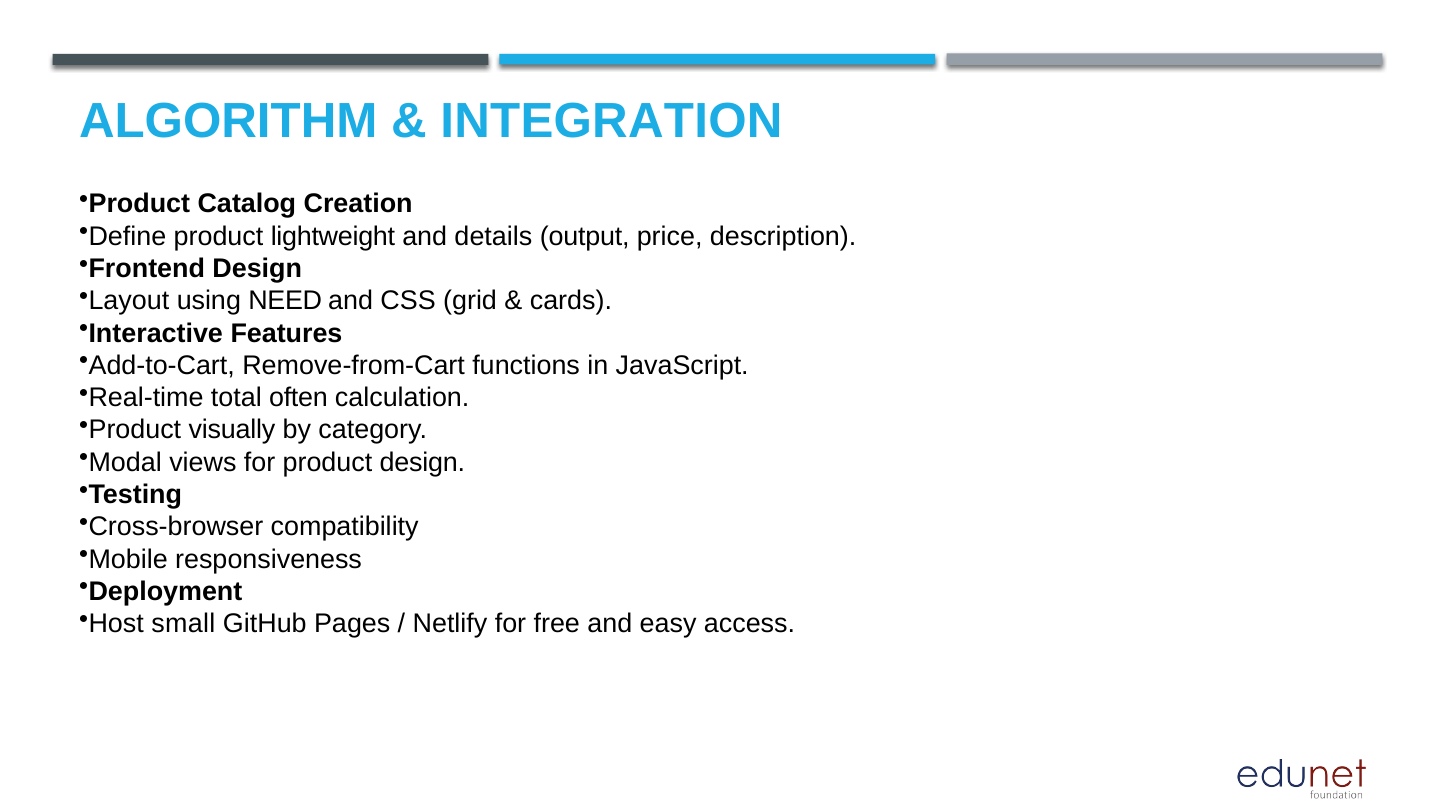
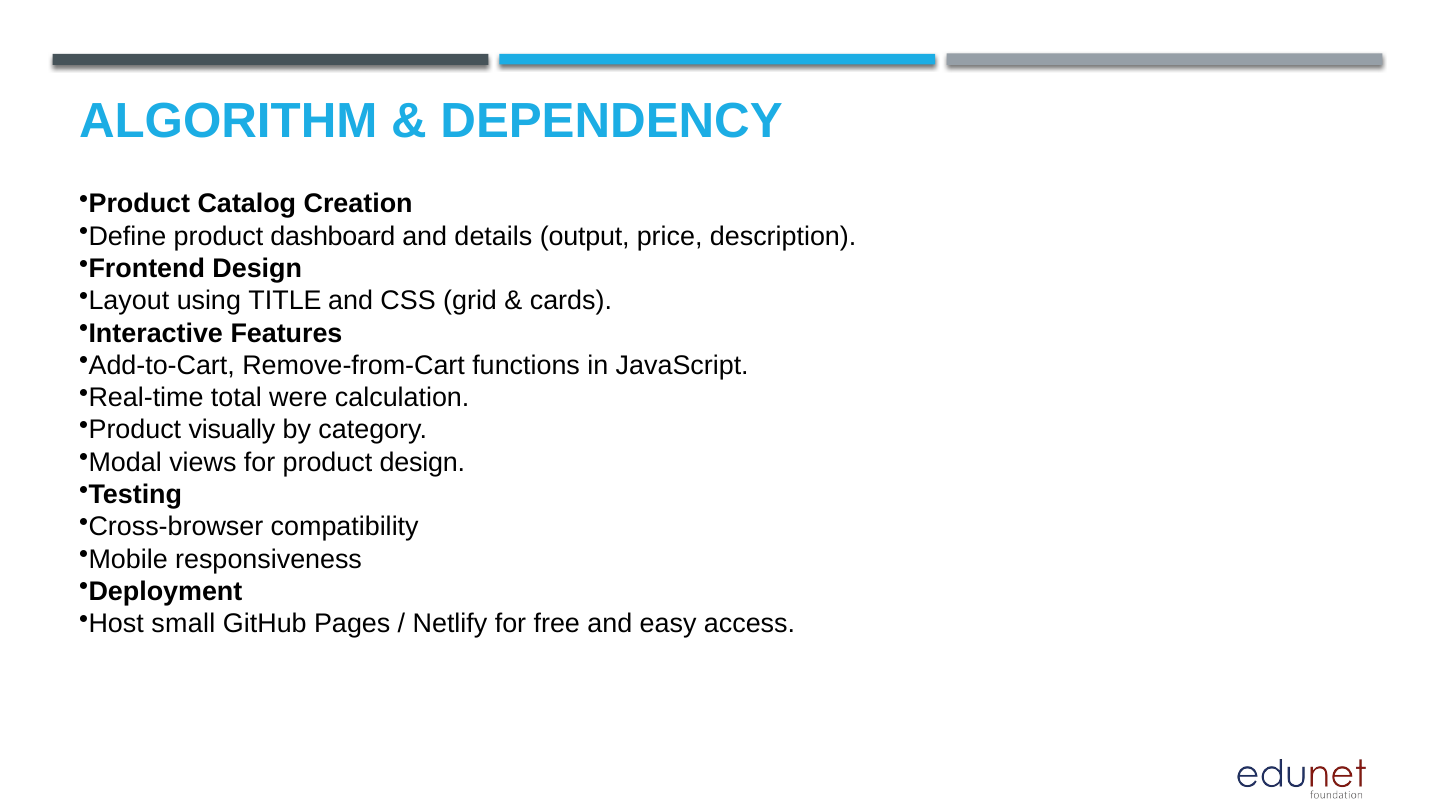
INTEGRATION: INTEGRATION -> DEPENDENCY (612, 121)
lightweight: lightweight -> dashboard (333, 236)
NEED: NEED -> TITLE (285, 301)
often: often -> were (298, 398)
